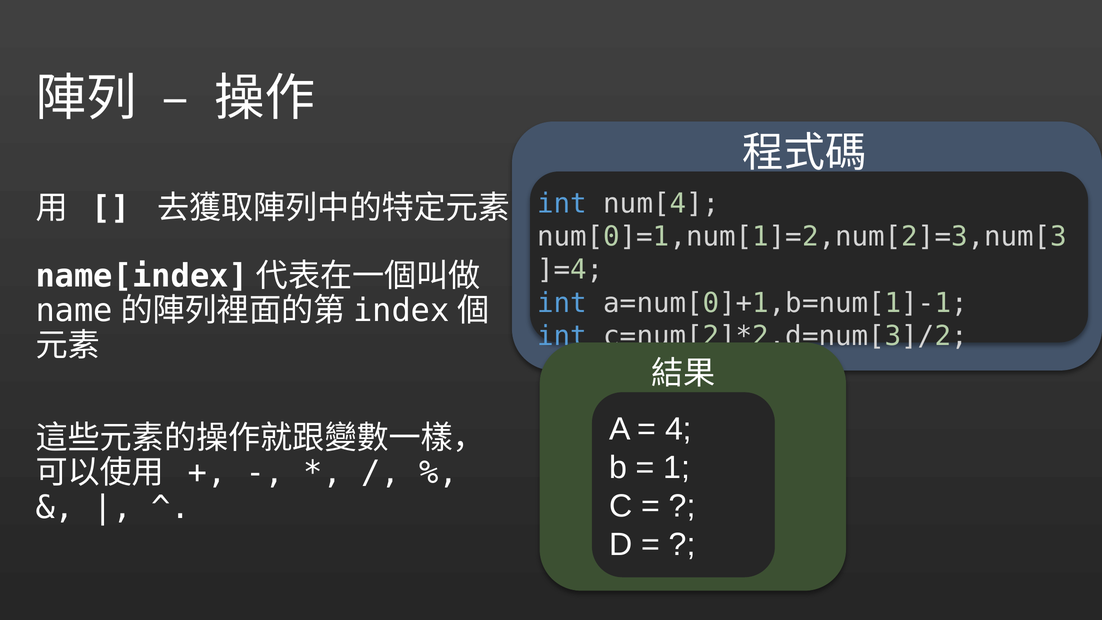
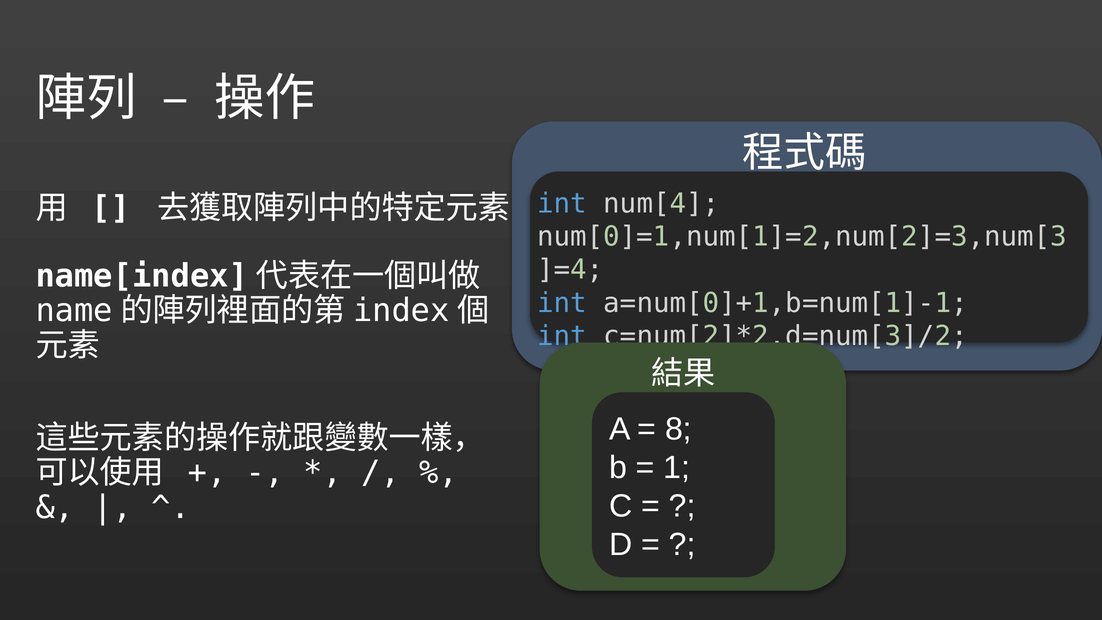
4: 4 -> 8 (678, 429)
